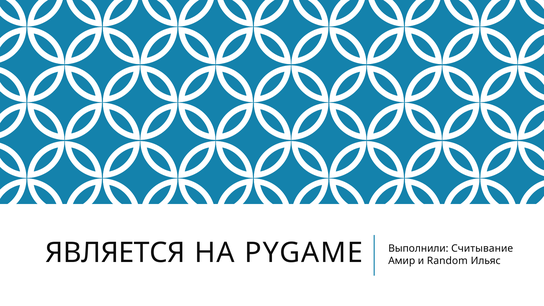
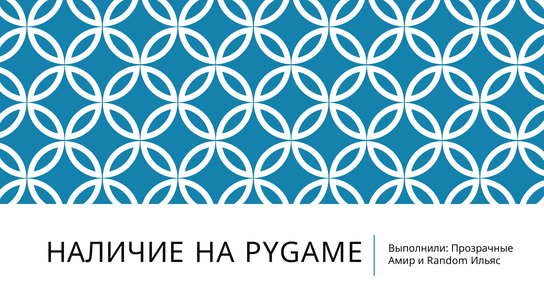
ЯВЛЯЕТСЯ: ЯВЛЯЕТСЯ -> НАЛИЧИЕ (115, 253)
Считывание: Считывание -> Прозрачные (482, 249)
